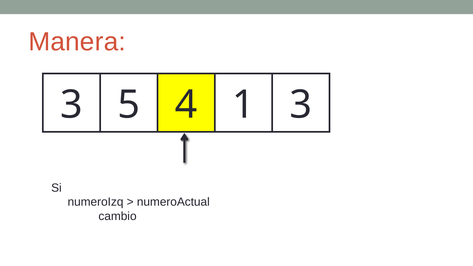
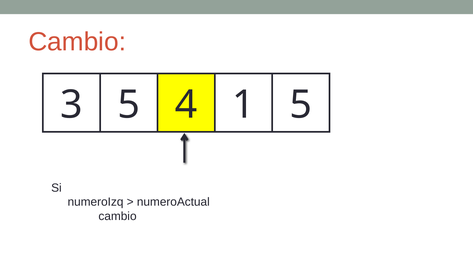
Manera: Manera -> Cambio (77, 42)
1 3: 3 -> 5 (301, 105)
